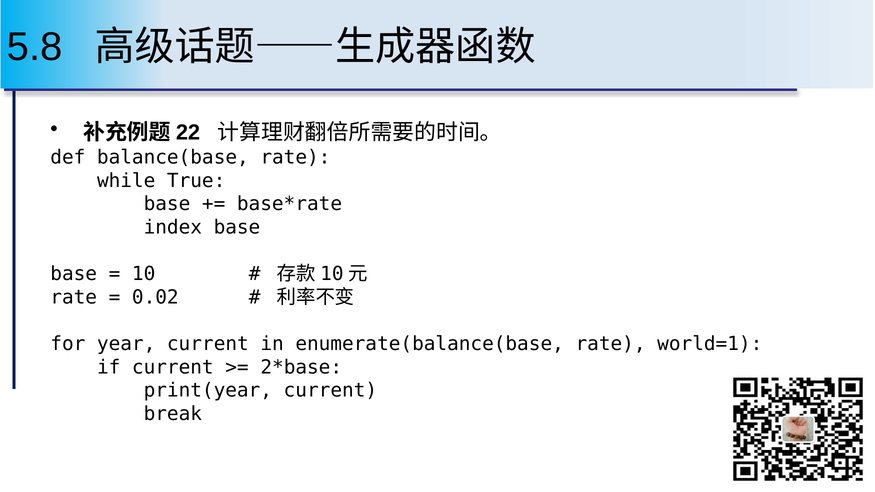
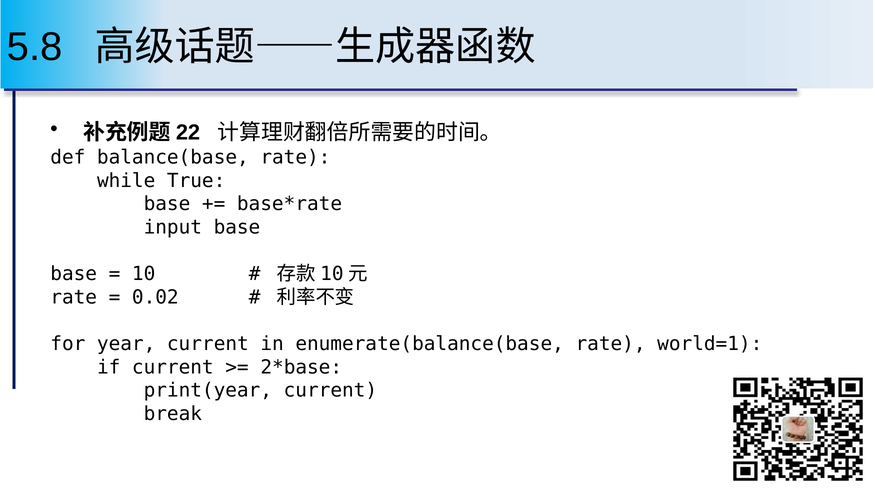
index: index -> input (173, 227)
